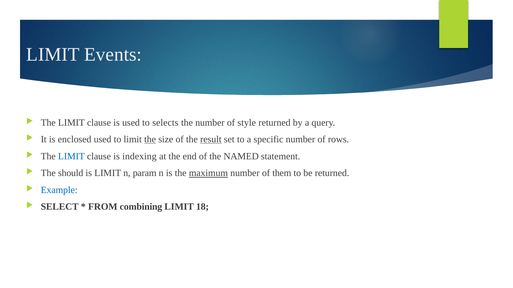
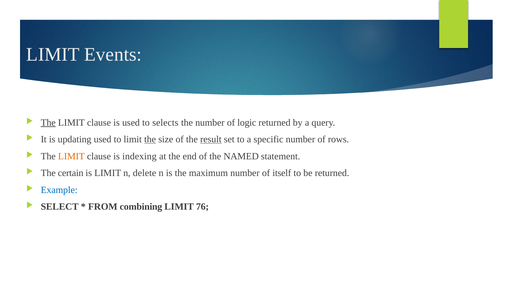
The underline: none -> present (48, 123)
style: style -> logic (247, 123)
enclosed: enclosed -> updating (75, 140)
LIMIT colour: blue -> orange (71, 157)
should: should -> certain (71, 173)
param: param -> delete (145, 173)
maximum underline: present -> none (208, 173)
them: them -> itself (282, 173)
18: 18 -> 76 (202, 207)
